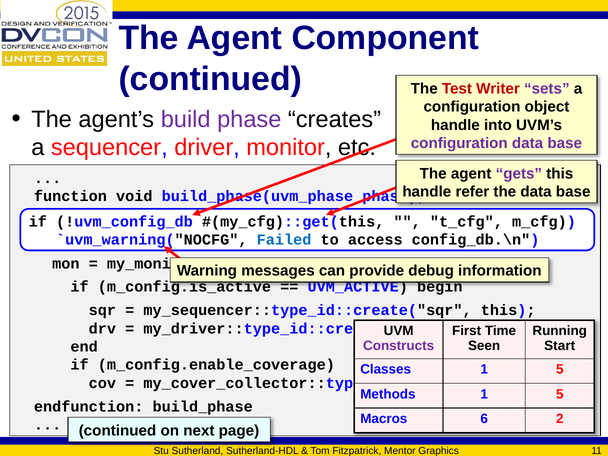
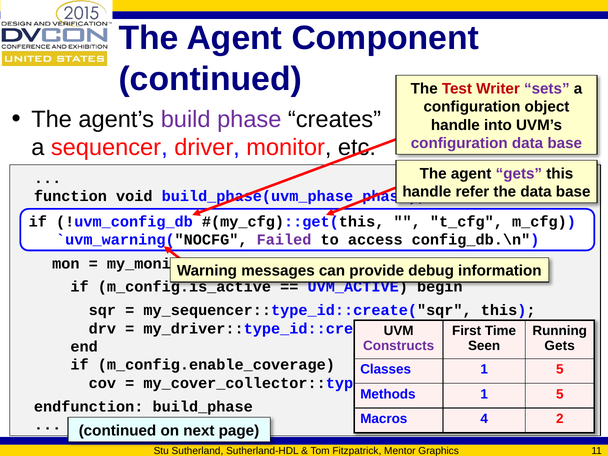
Failed colour: blue -> purple (284, 240)
Start: Start -> Gets (560, 346)
6: 6 -> 4 (484, 419)
